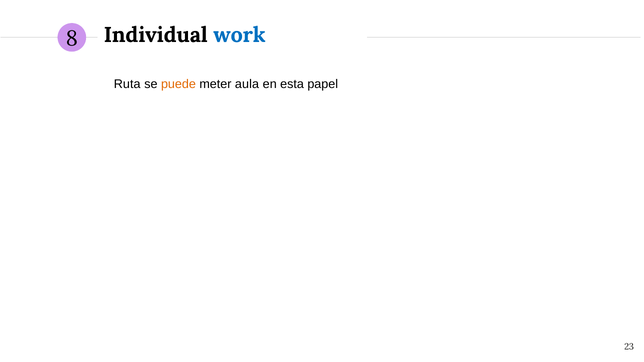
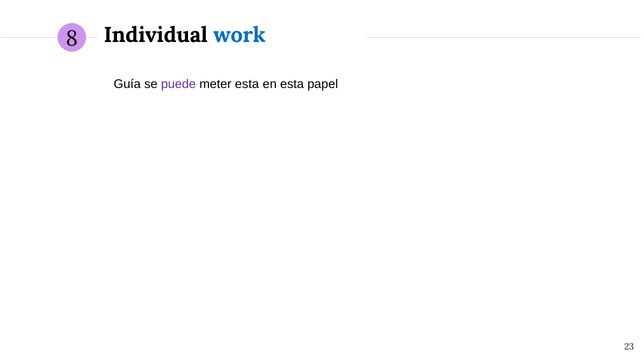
Ruta: Ruta -> Guía (127, 84)
puede colour: orange -> purple (178, 84)
meter aula: aula -> esta (247, 84)
